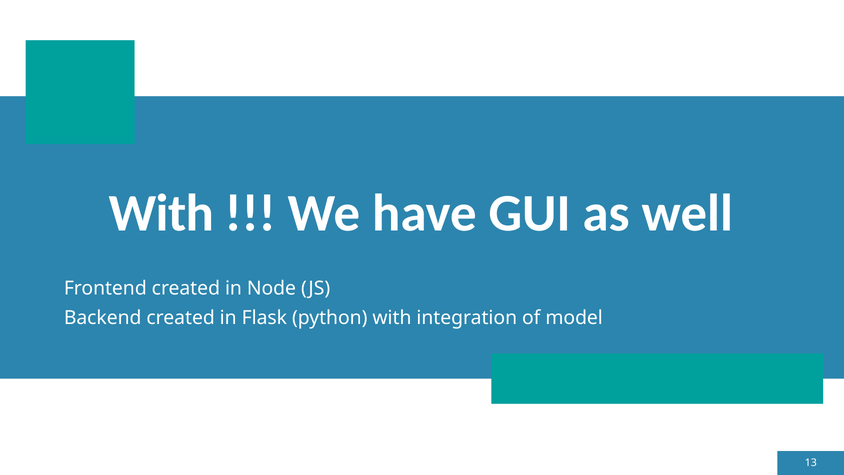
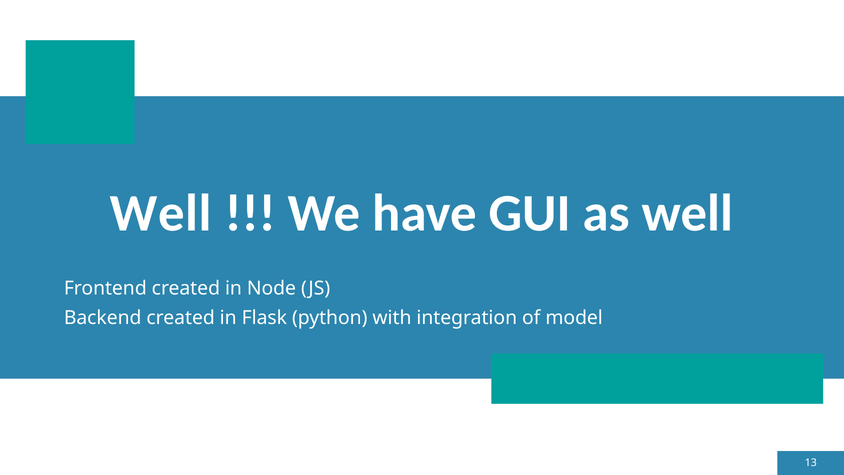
With: With -> Well (161, 213)
